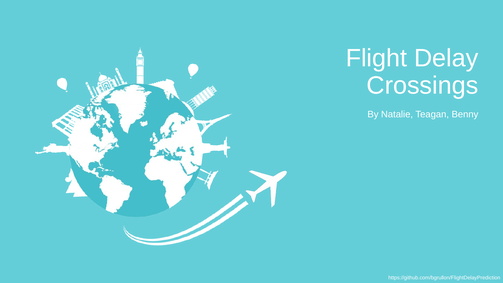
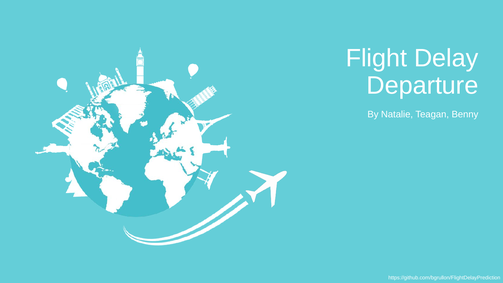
Crossings: Crossings -> Departure (422, 85)
